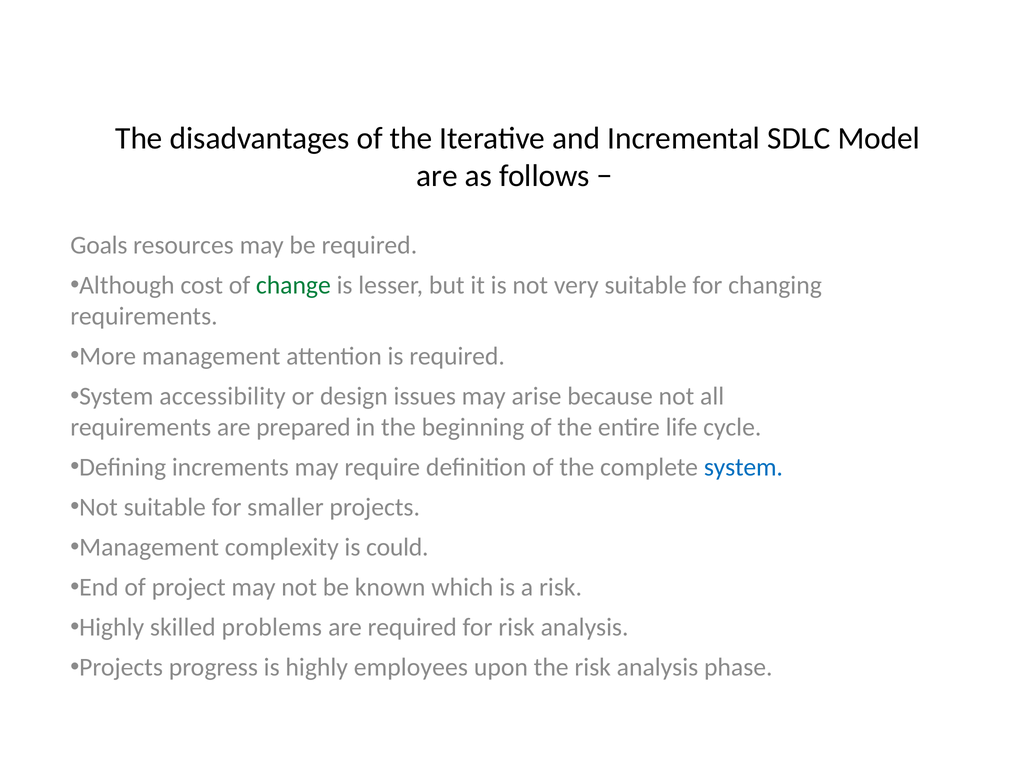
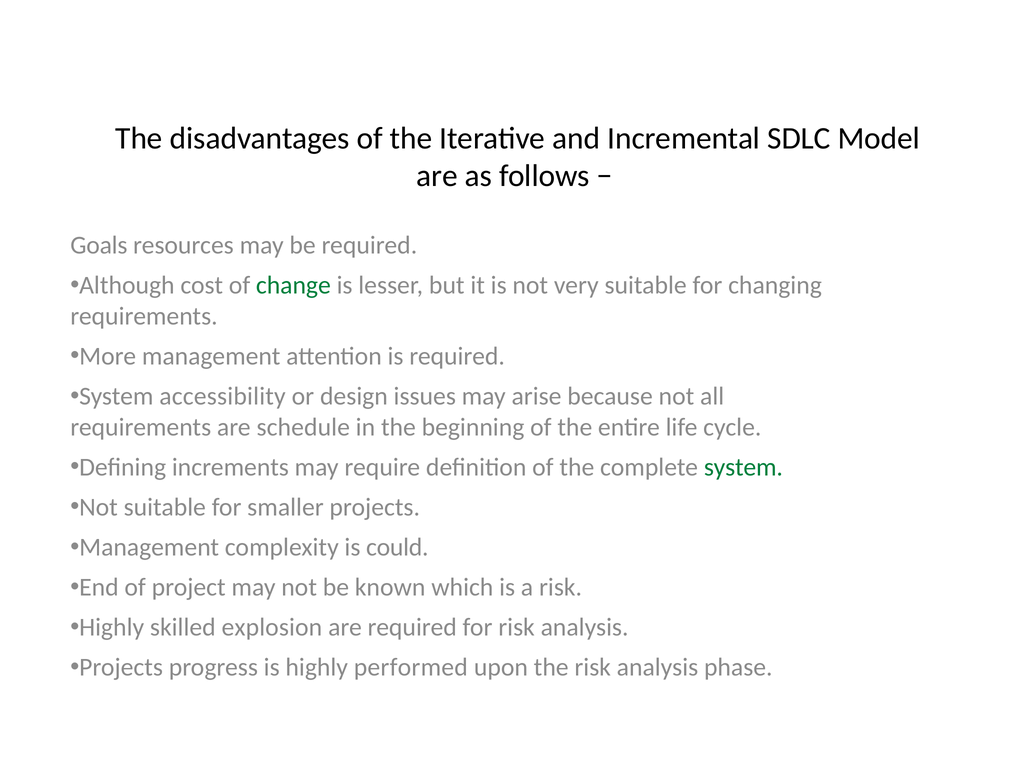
prepared: prepared -> schedule (303, 427)
system colour: blue -> green (743, 467)
problems: problems -> explosion (272, 627)
employees: employees -> performed (411, 667)
